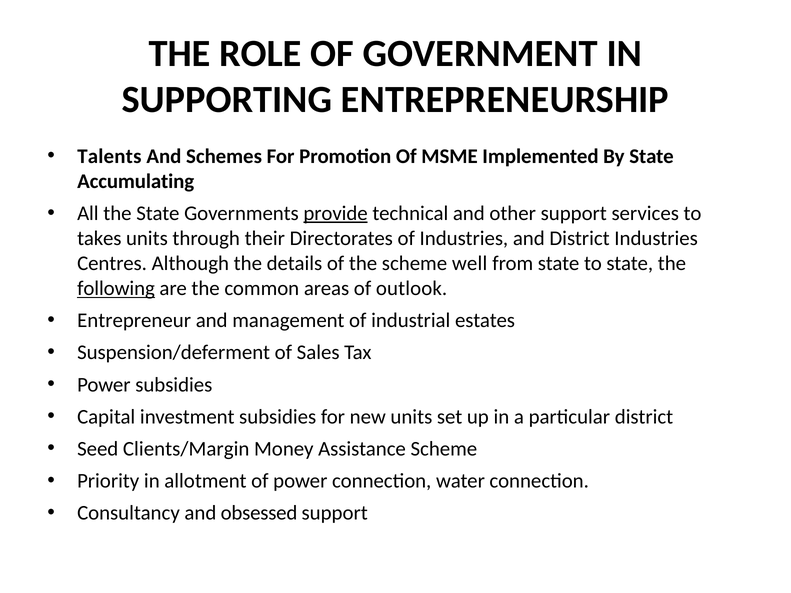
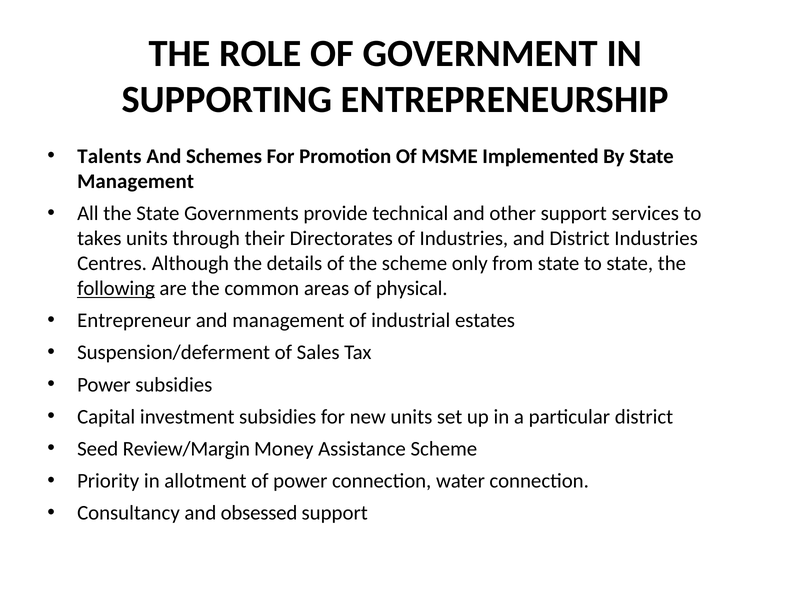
Accumulating: Accumulating -> Management (136, 181)
provide underline: present -> none (336, 213)
well: well -> only (470, 264)
outlook: outlook -> physical (412, 289)
Clients/Margin: Clients/Margin -> Review/Margin (186, 449)
